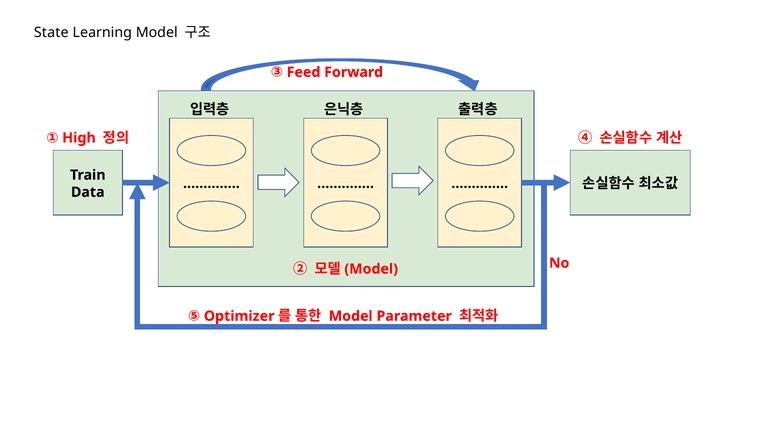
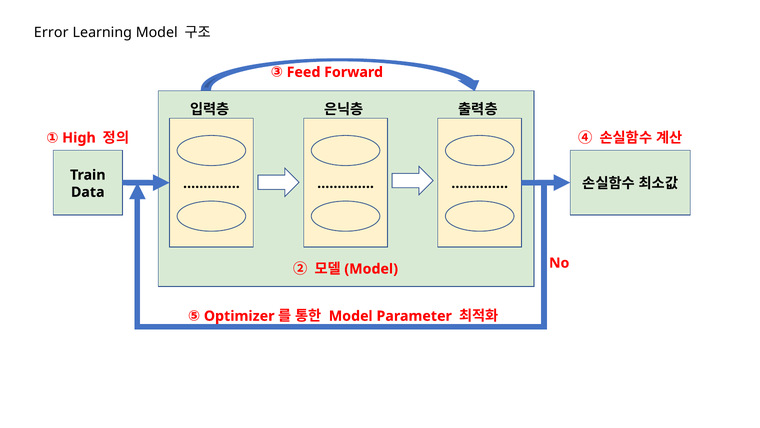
State: State -> Error (51, 32)
